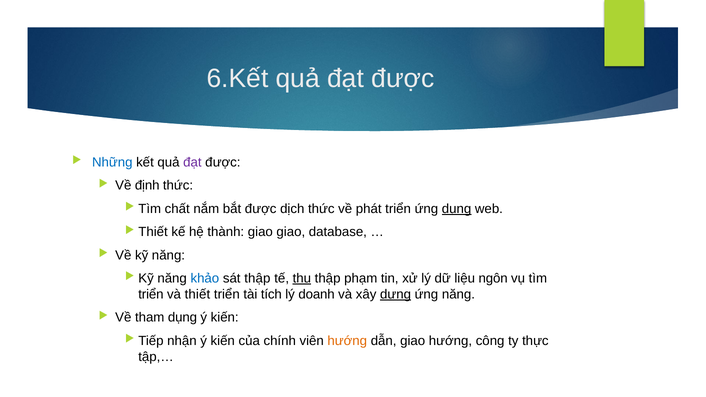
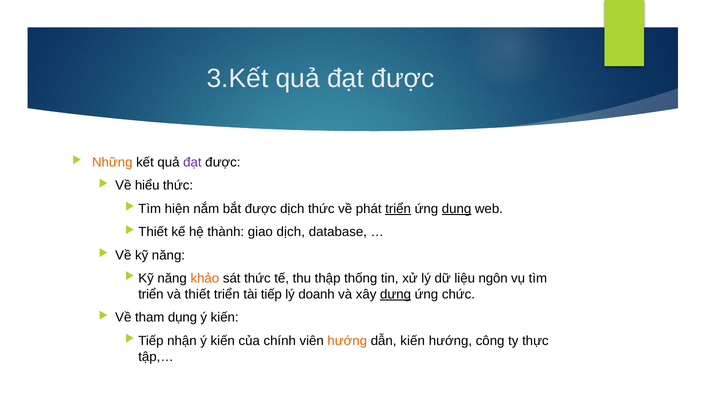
6.Kết: 6.Kết -> 3.Kết (238, 79)
Những colour: blue -> orange (112, 162)
định: định -> hiểu (147, 186)
chất: chất -> hiện (177, 209)
triển underline: none -> present (398, 209)
giao giao: giao -> dịch (291, 232)
khảo colour: blue -> orange (205, 278)
sát thập: thập -> thức (257, 278)
thu underline: present -> none (302, 278)
phạm: phạm -> thống (361, 278)
tài tích: tích -> tiếp (271, 294)
ứng năng: năng -> chức (458, 294)
dẫn giao: giao -> kiến (413, 341)
